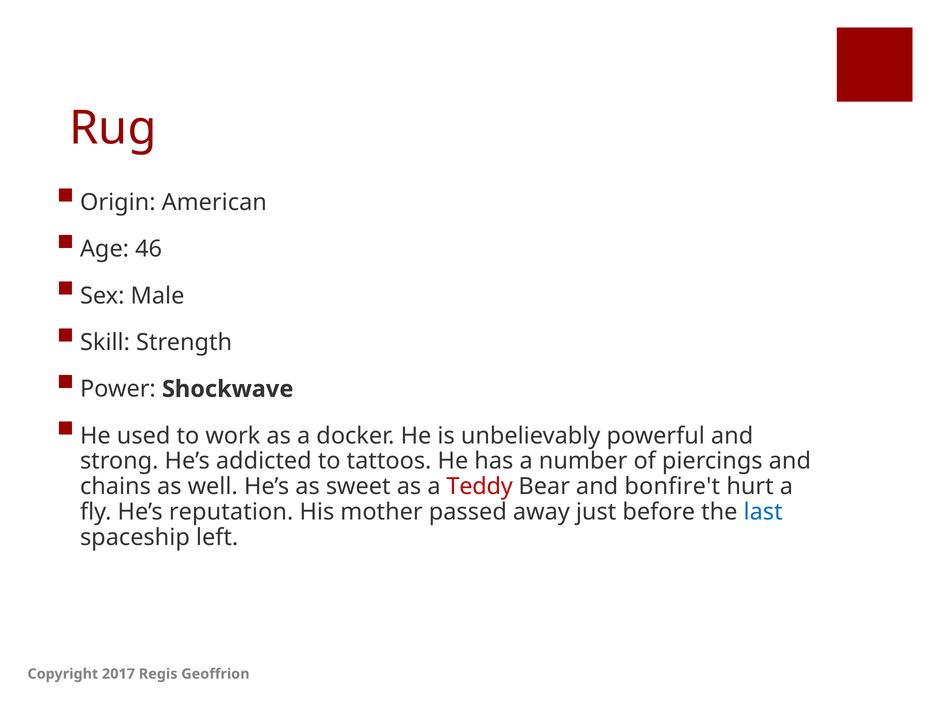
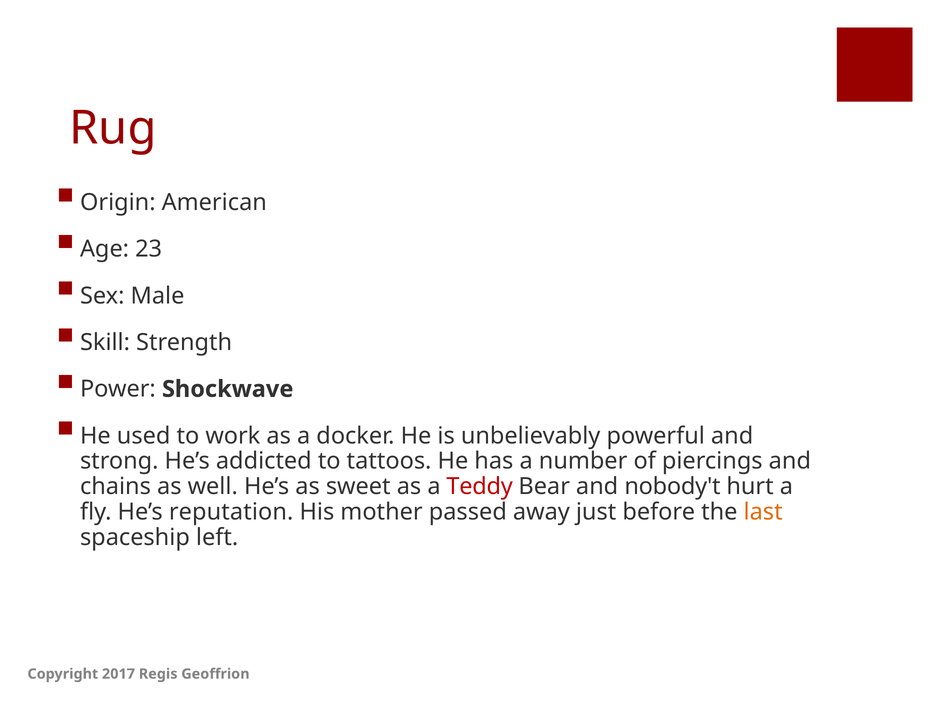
46: 46 -> 23 (149, 249)
bonfire't: bonfire't -> nobody't (672, 486)
last colour: blue -> orange (763, 512)
